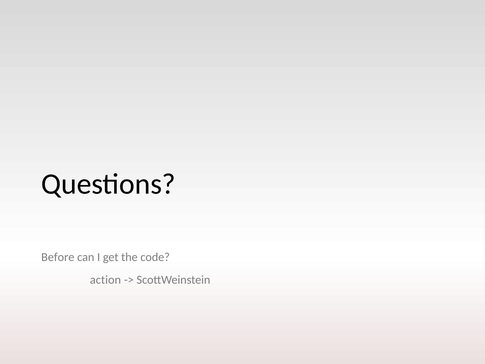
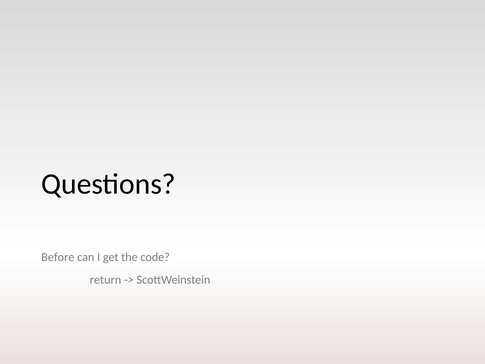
action: action -> return (105, 280)
